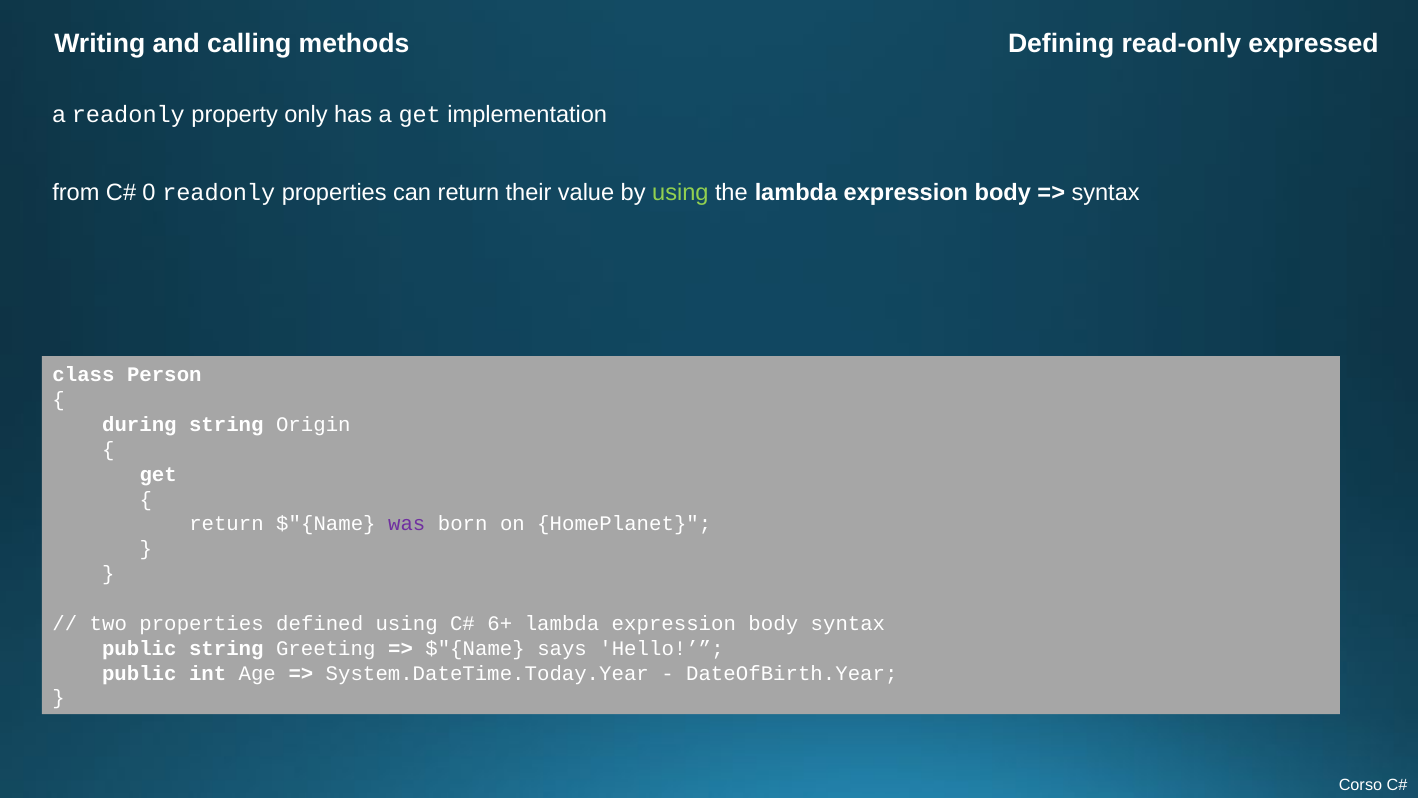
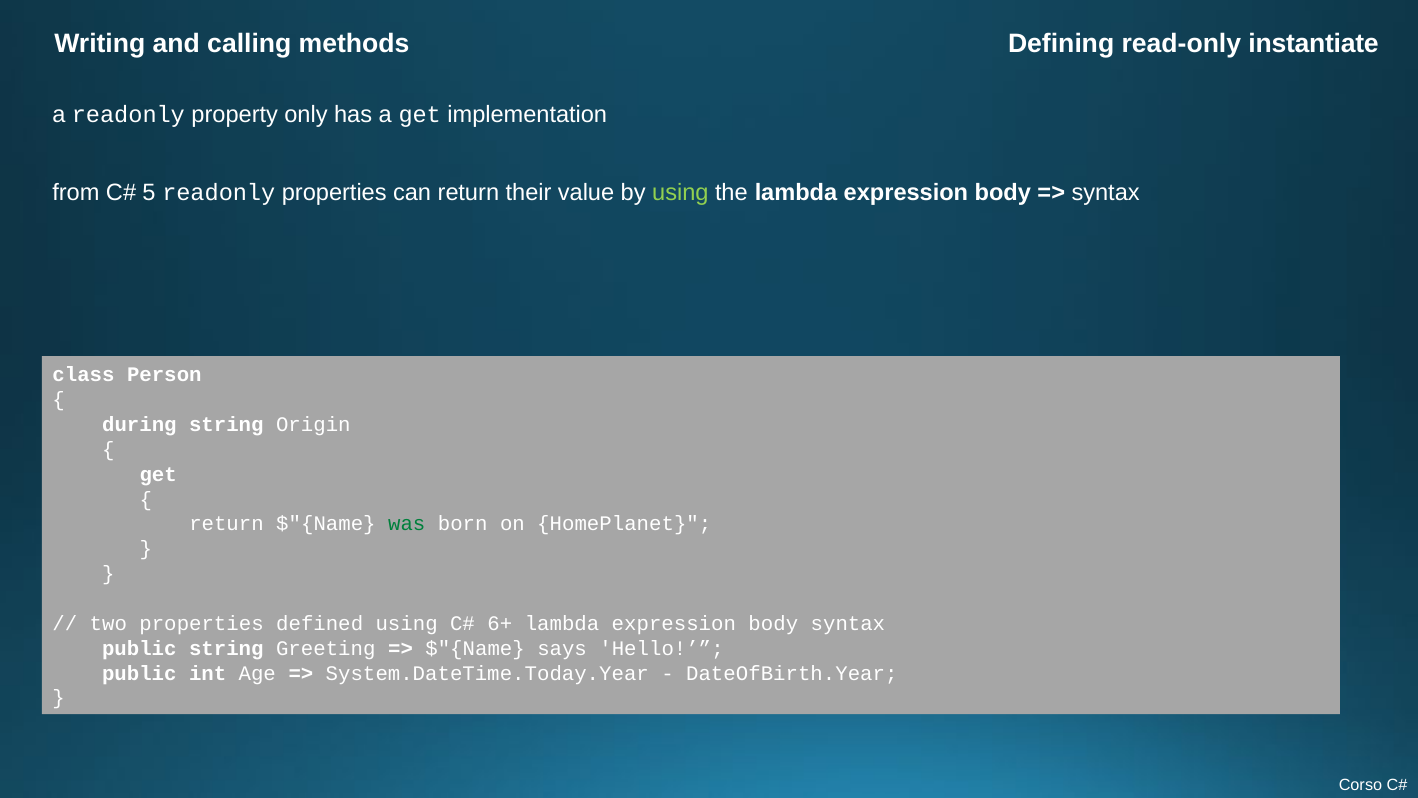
expressed: expressed -> instantiate (1314, 44)
0: 0 -> 5 (149, 193)
was colour: purple -> green (407, 524)
